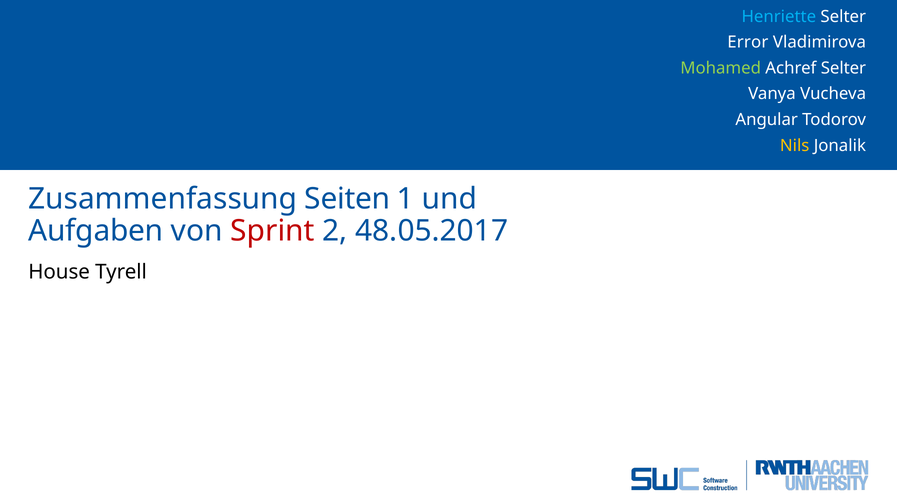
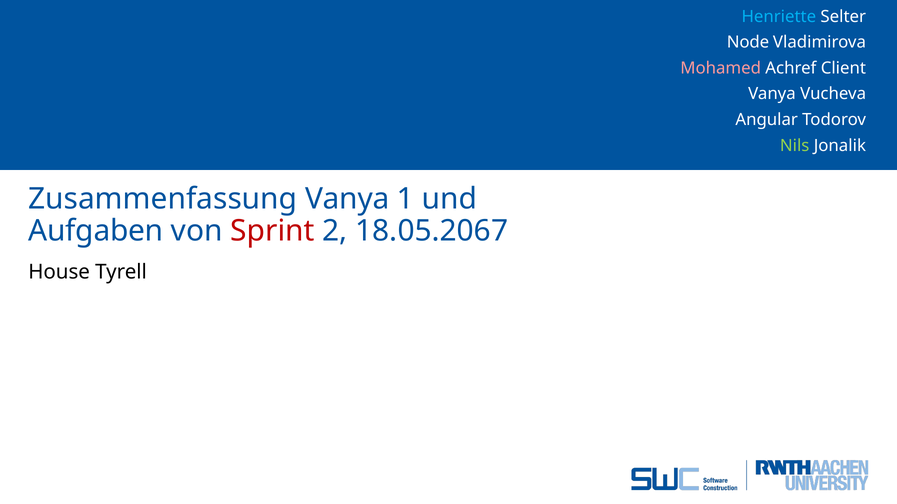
Error: Error -> Node (748, 42)
Mohamed colour: light green -> pink (721, 68)
Achref Selter: Selter -> Client (843, 68)
Nils colour: yellow -> light green (795, 146)
Zusammenfassung Seiten: Seiten -> Vanya (347, 199)
48.05.2017: 48.05.2017 -> 18.05.2067 (432, 231)
